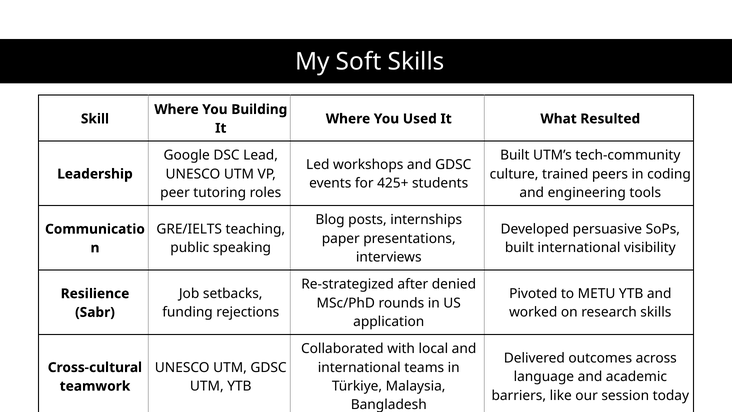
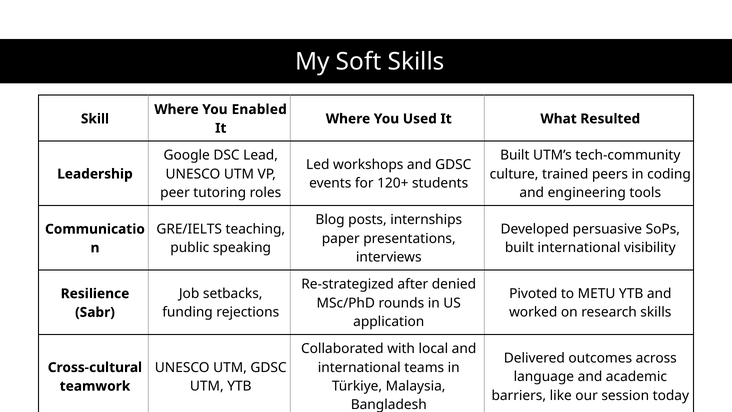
Building: Building -> Enabled (259, 109)
425+: 425+ -> 120+ (393, 183)
